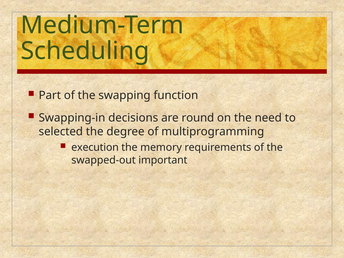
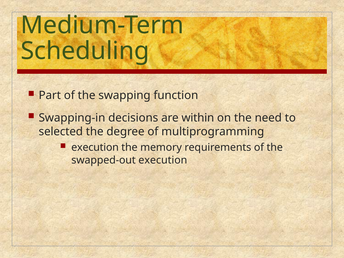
round: round -> within (198, 118)
swapped-out important: important -> execution (163, 160)
